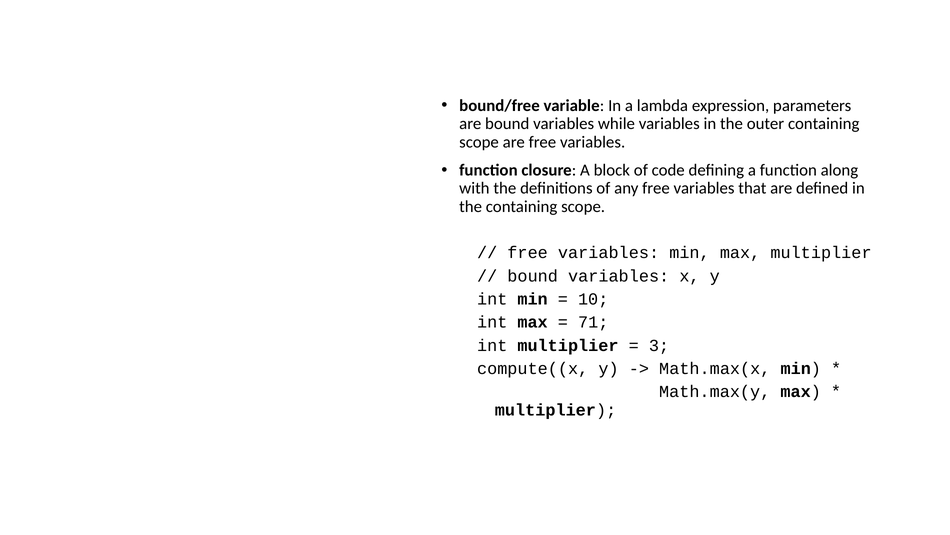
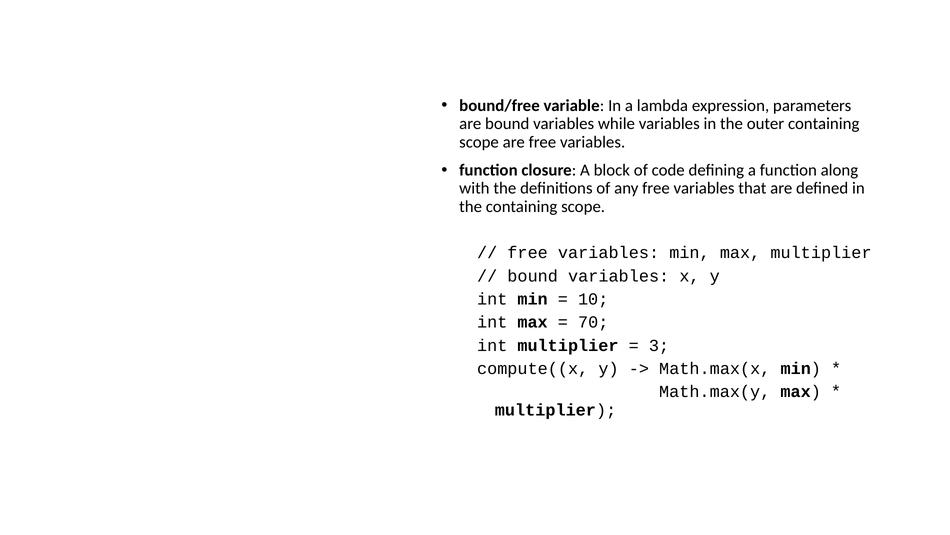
71: 71 -> 70 (593, 322)
